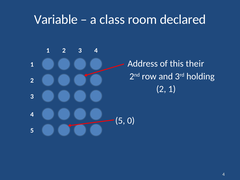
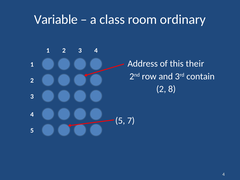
declared: declared -> ordinary (183, 20)
holding: holding -> contain (201, 76)
1: 1 -> 8 (172, 89)
0: 0 -> 7 (131, 121)
